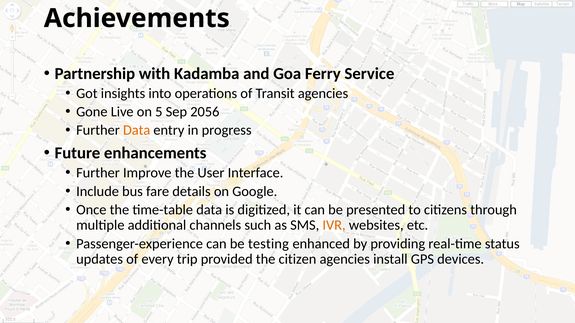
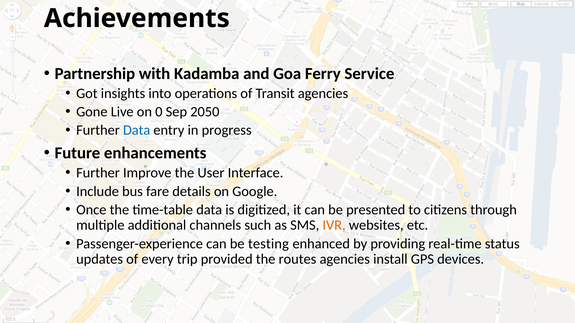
5: 5 -> 0 (159, 112)
2056: 2056 -> 2050 (205, 112)
Data colour: orange -> blue (137, 130)
citizen: citizen -> routes (298, 260)
